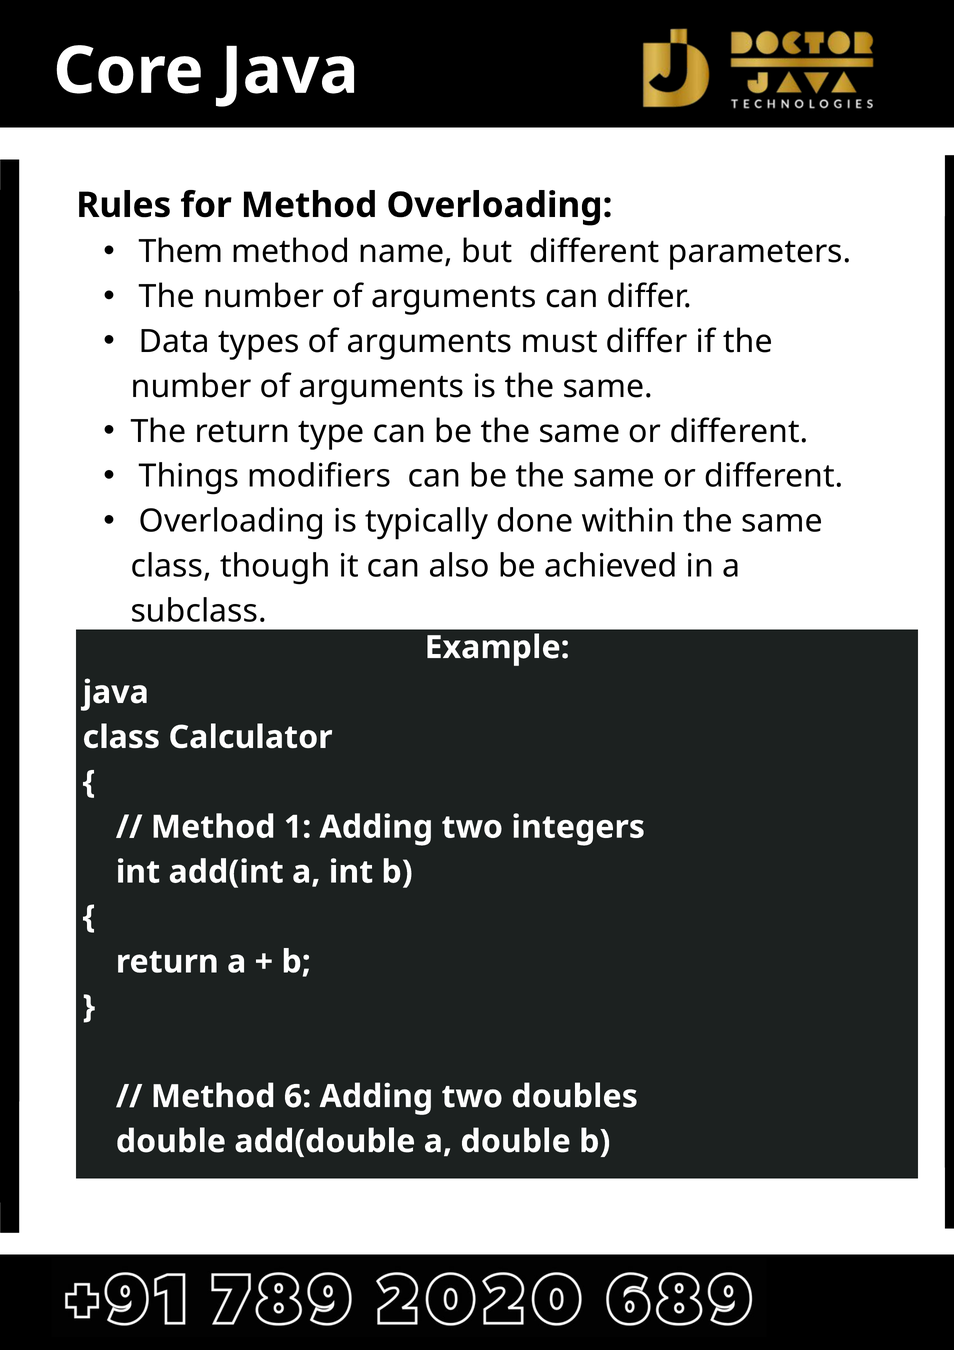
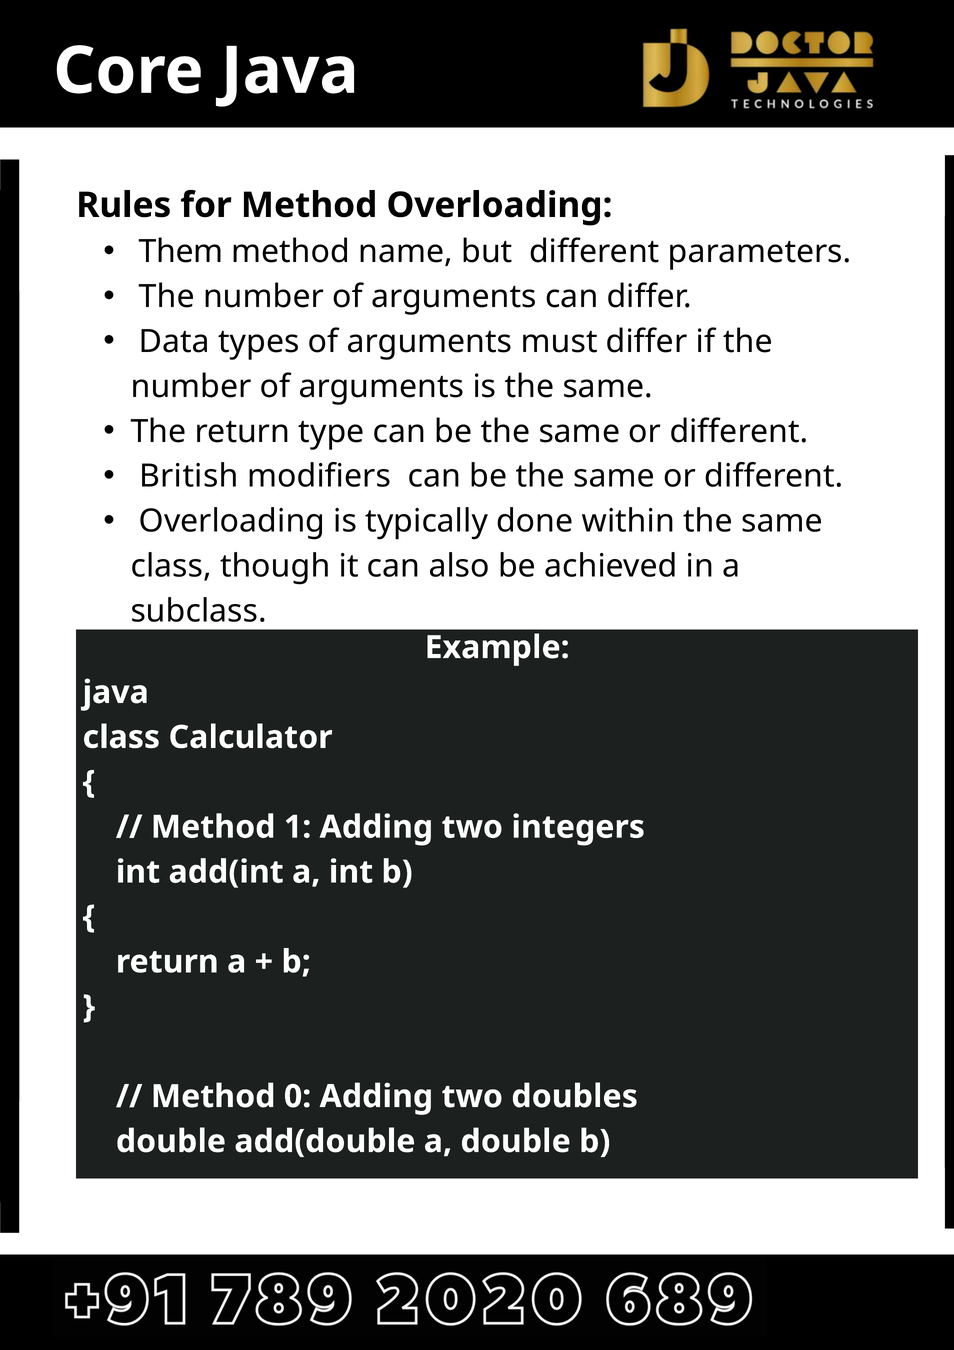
Things: Things -> British (189, 476)
6: 6 -> 0 (298, 1097)
